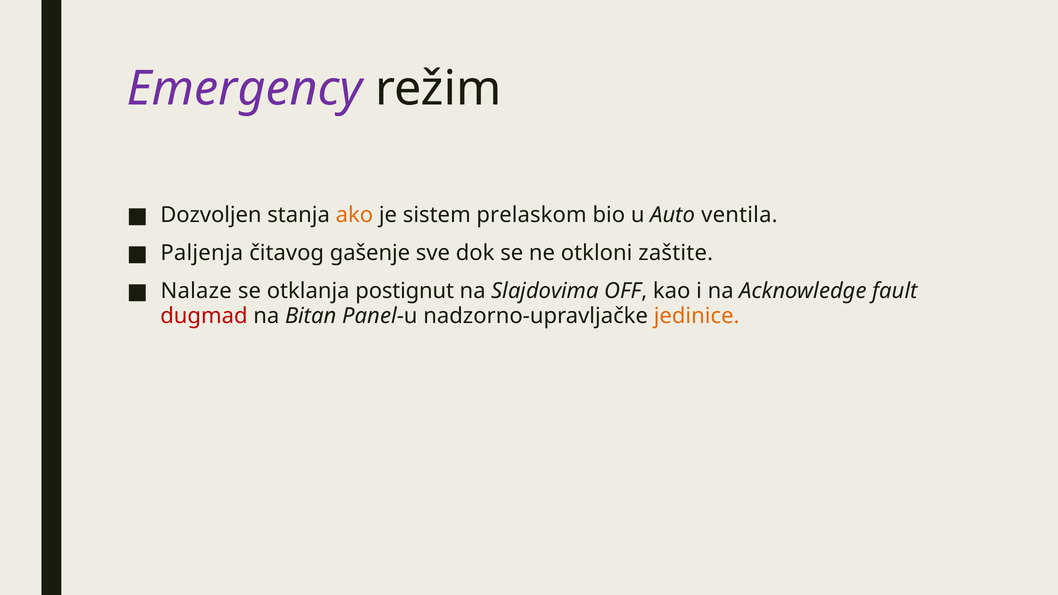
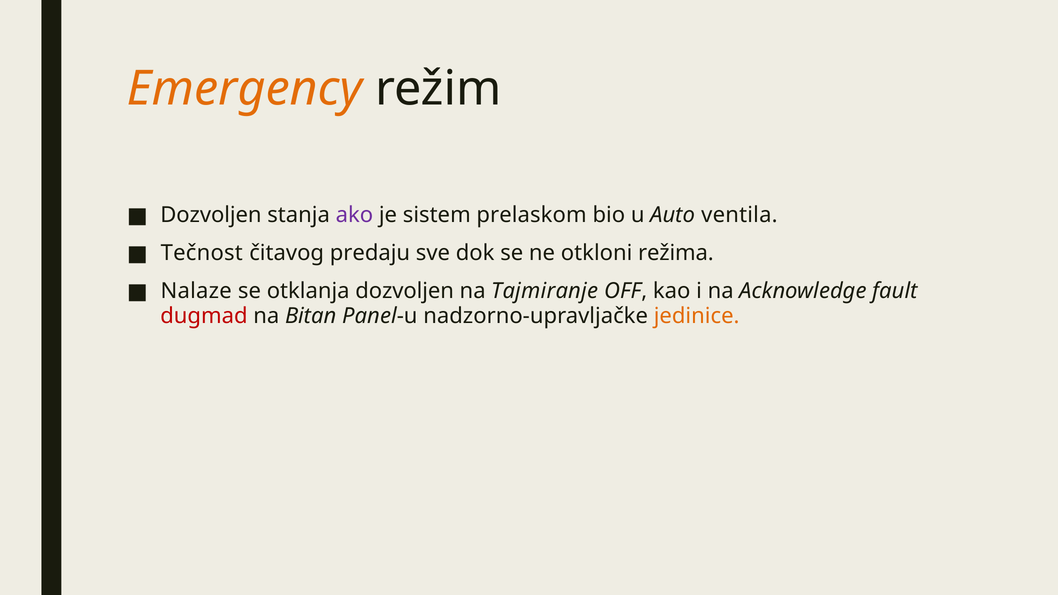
Emergency colour: purple -> orange (245, 89)
ako colour: orange -> purple (354, 215)
Paljenja: Paljenja -> Tečnost (202, 253)
gašenje: gašenje -> predaju (370, 253)
zaštite: zaštite -> režima (676, 253)
otklanja postignut: postignut -> dozvoljen (405, 291)
Slajdovima: Slajdovima -> Tajmiranje (545, 291)
